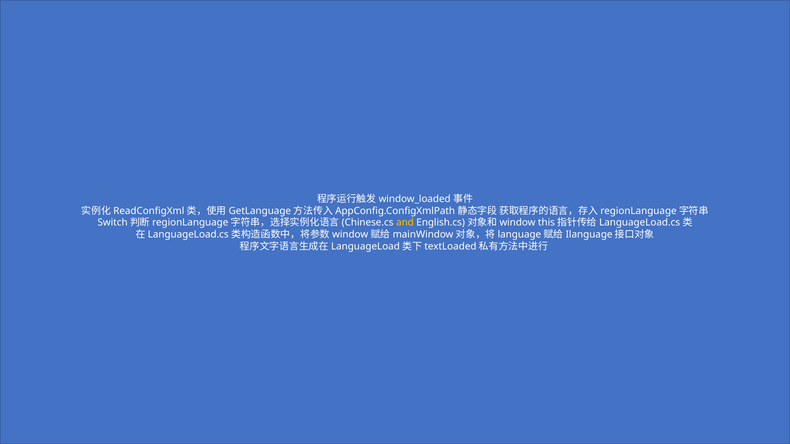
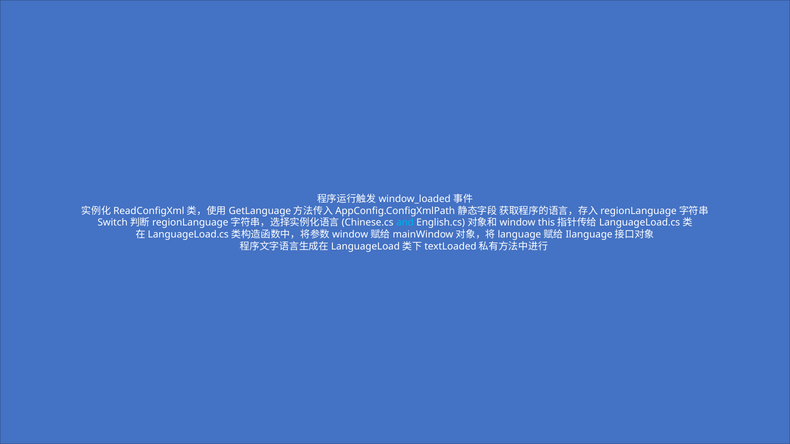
and colour: yellow -> light blue (405, 223)
